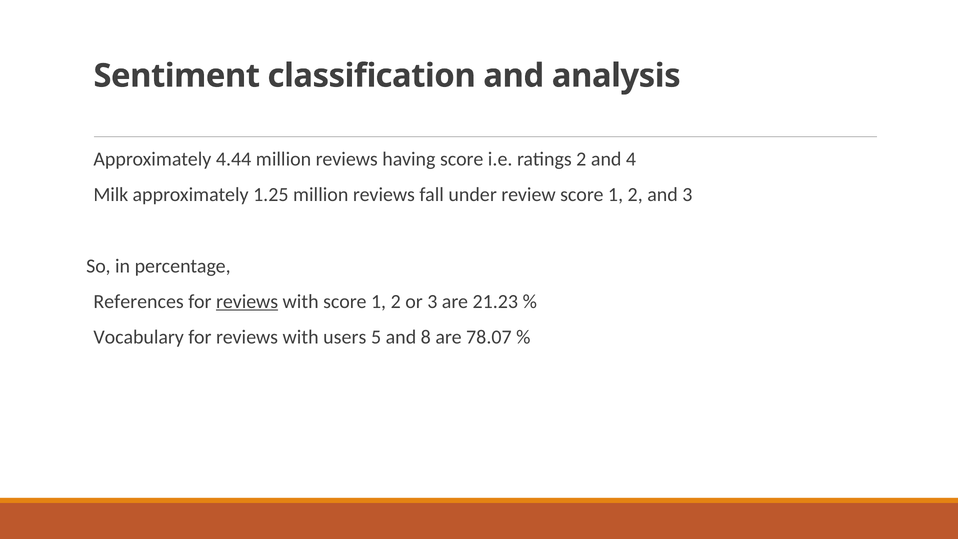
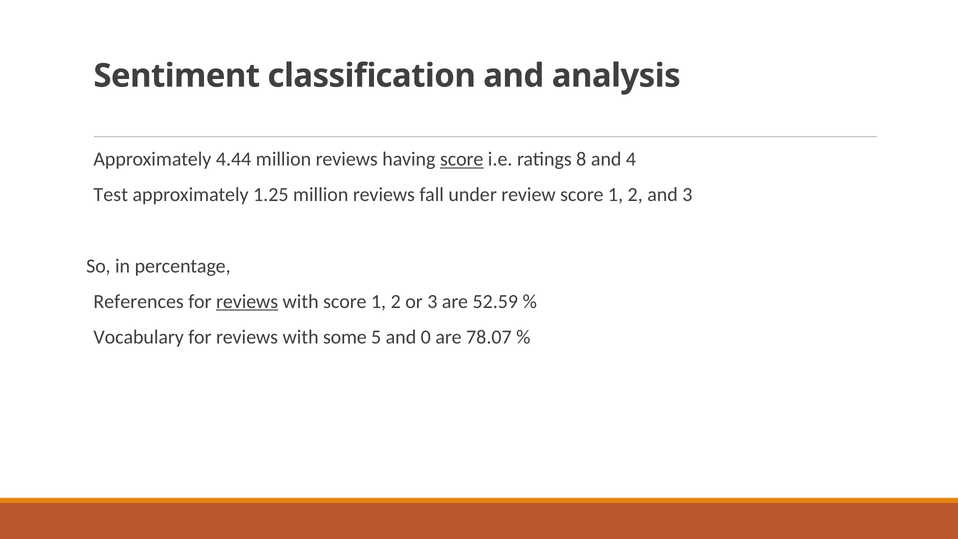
score underline: none -> present (462, 159)
ratings 2: 2 -> 8 (581, 159)
Milk: Milk -> Test (111, 195)
21.23: 21.23 -> 52.59 (495, 301)
users: users -> some (345, 337)
8: 8 -> 0 (426, 337)
